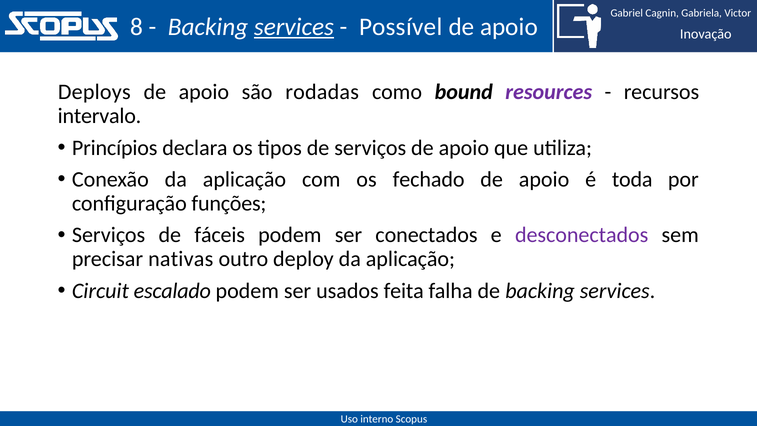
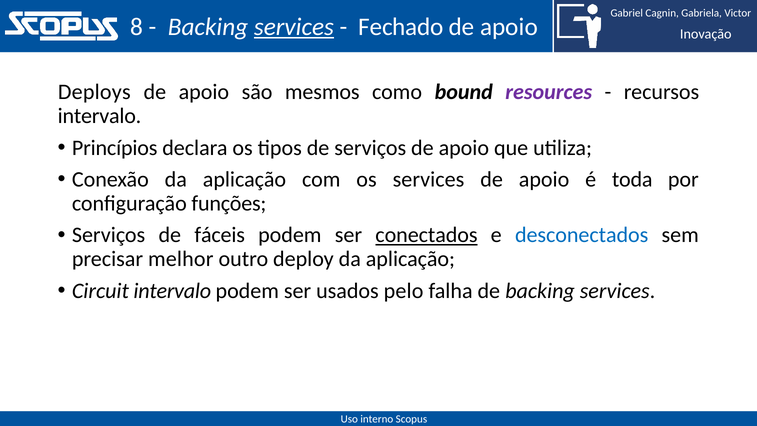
Possível: Possível -> Fechado (401, 27)
rodadas: rodadas -> mesmos (322, 92)
os fechado: fechado -> services (429, 179)
conectados underline: none -> present (426, 235)
desconectados colour: purple -> blue (582, 235)
nativas: nativas -> melhor (181, 259)
Circuit escalado: escalado -> intervalo (172, 291)
feita: feita -> pelo (404, 291)
